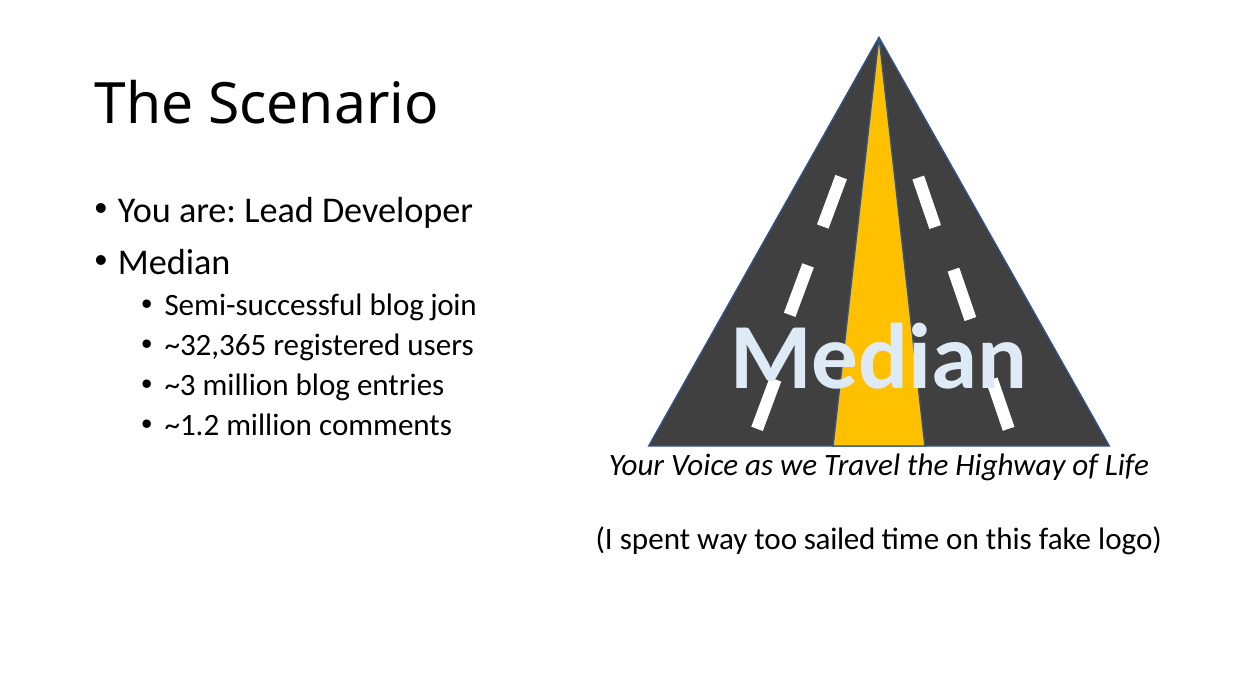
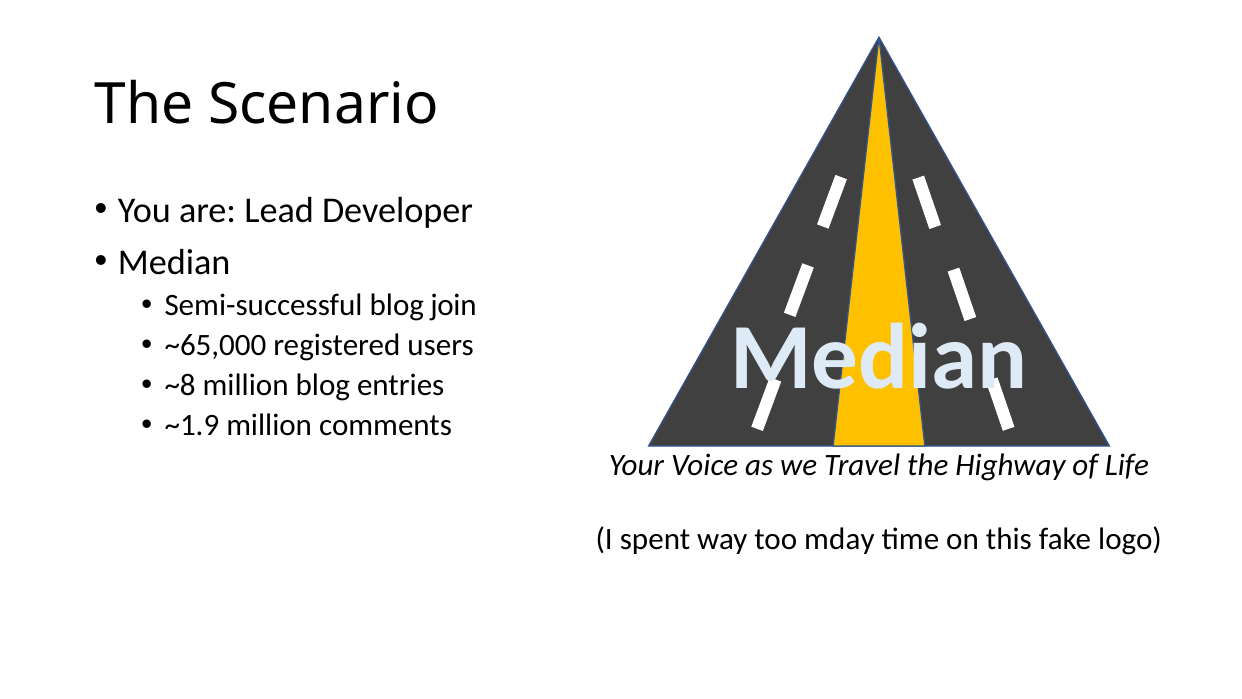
~32,365: ~32,365 -> ~65,000 (215, 345)
~3: ~3 -> ~8 (180, 385)
~1.2: ~1.2 -> ~1.9 (192, 425)
sailed: sailed -> mday (839, 539)
